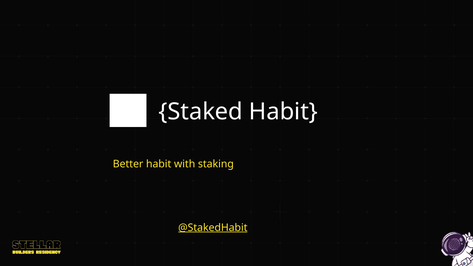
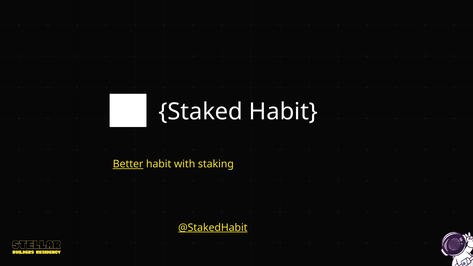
Better underline: none -> present (128, 164)
